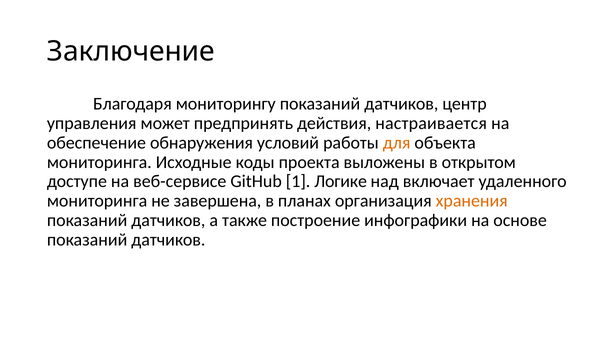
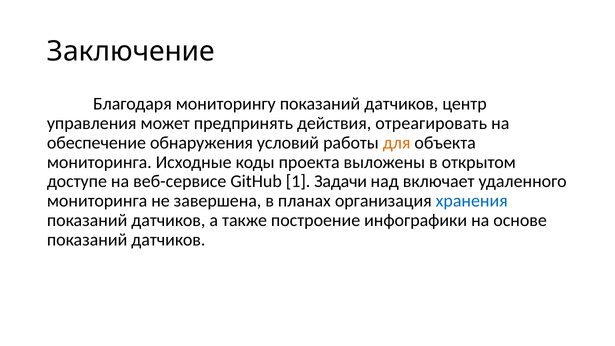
настраивается: настраивается -> отреагировать (431, 123)
Логике: Логике -> Задачи (341, 181)
хранения colour: orange -> blue (472, 201)
